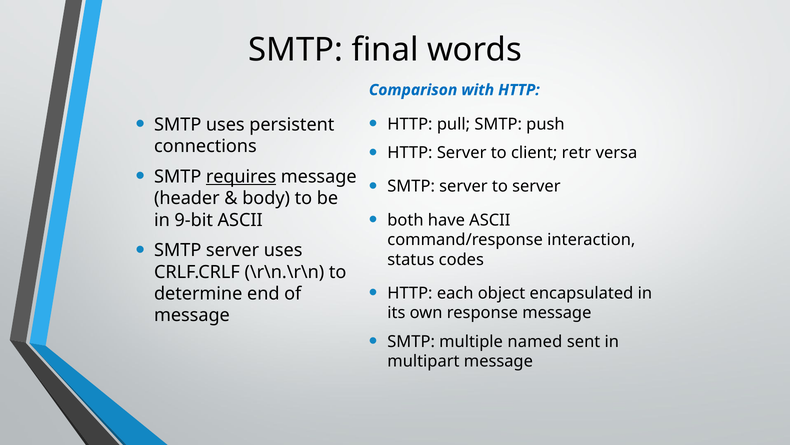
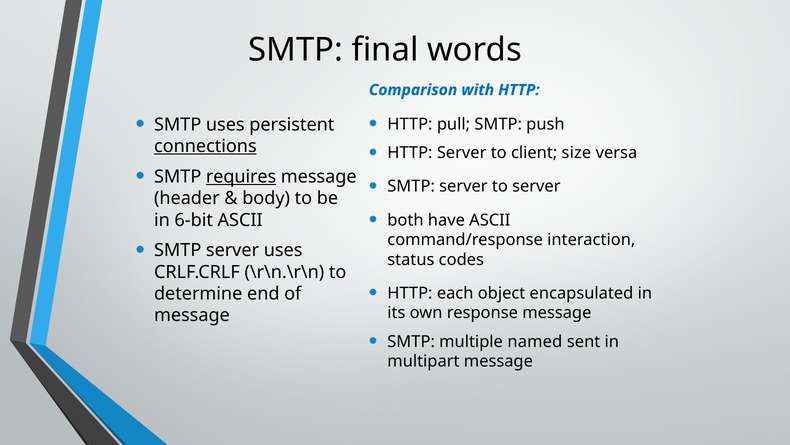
retr: retr -> size (576, 153)
connections underline: none -> present (205, 146)
9-bit: 9-bit -> 6-bit (194, 220)
